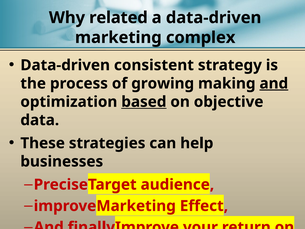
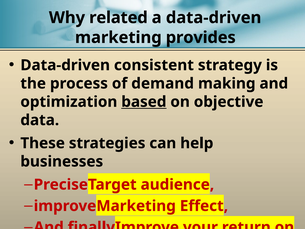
complex: complex -> provides (201, 37)
growing: growing -> demand (163, 83)
and underline: present -> none (274, 83)
